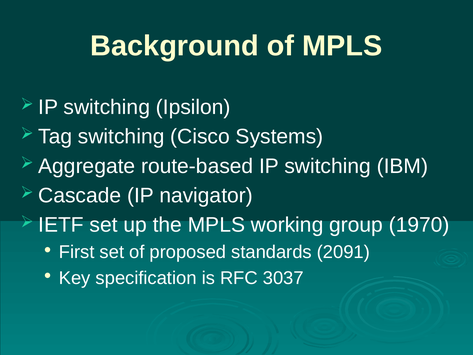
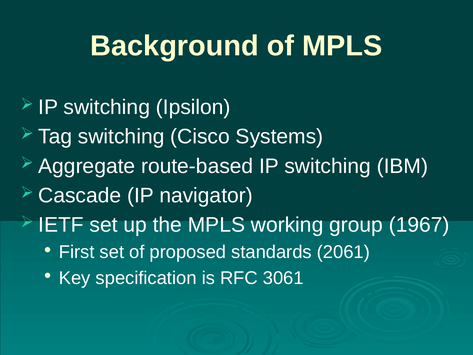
1970: 1970 -> 1967 (419, 225)
2091: 2091 -> 2061 (343, 252)
3037: 3037 -> 3061 (283, 278)
